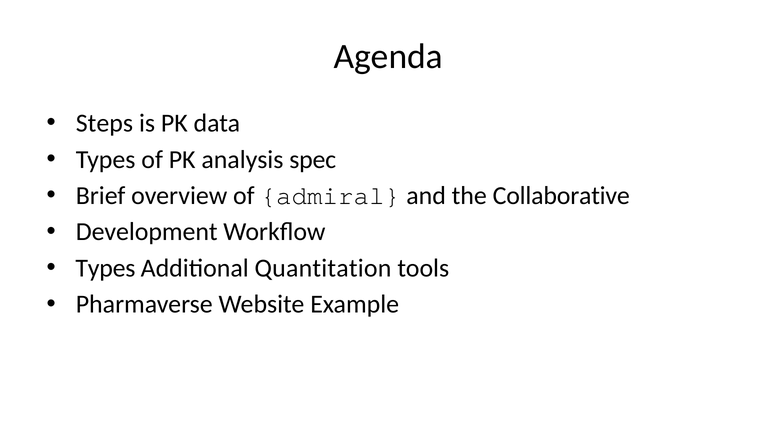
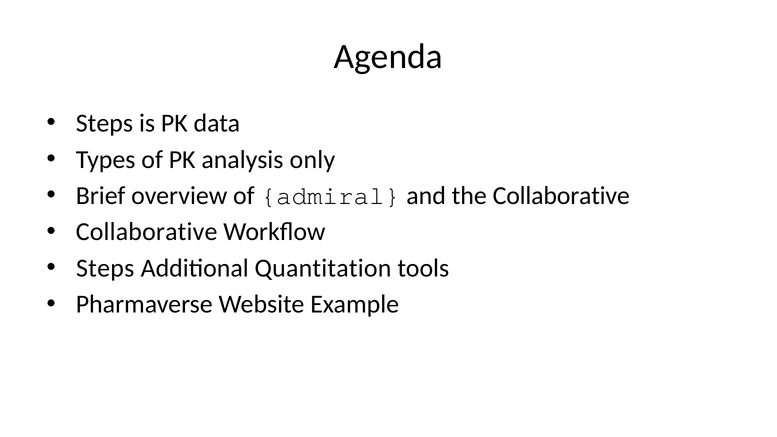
spec: spec -> only (312, 159)
Development: Development -> Collaborative (147, 232)
Types: Types -> Steps (105, 268)
